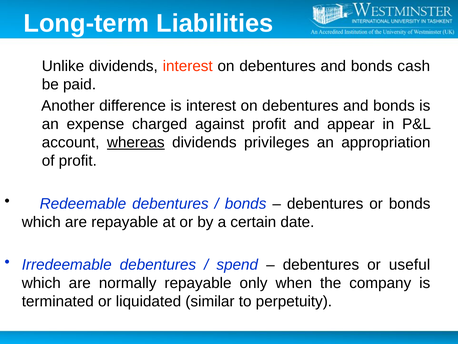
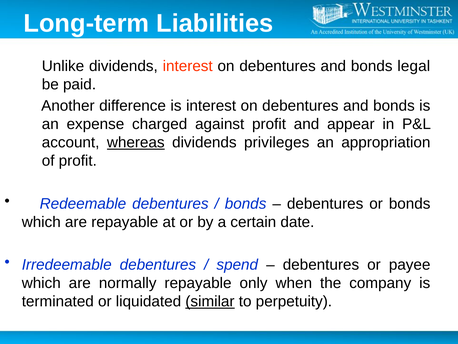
cash: cash -> legal (414, 66)
useful: useful -> payee (410, 264)
similar underline: none -> present (210, 301)
